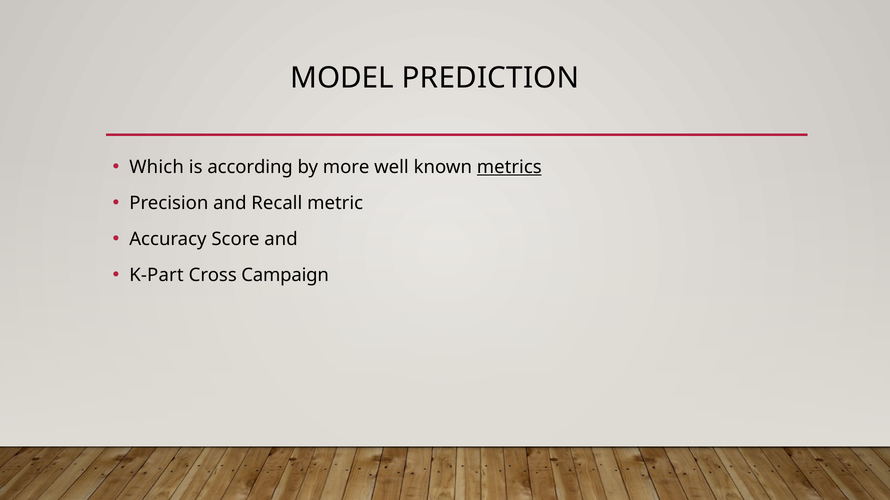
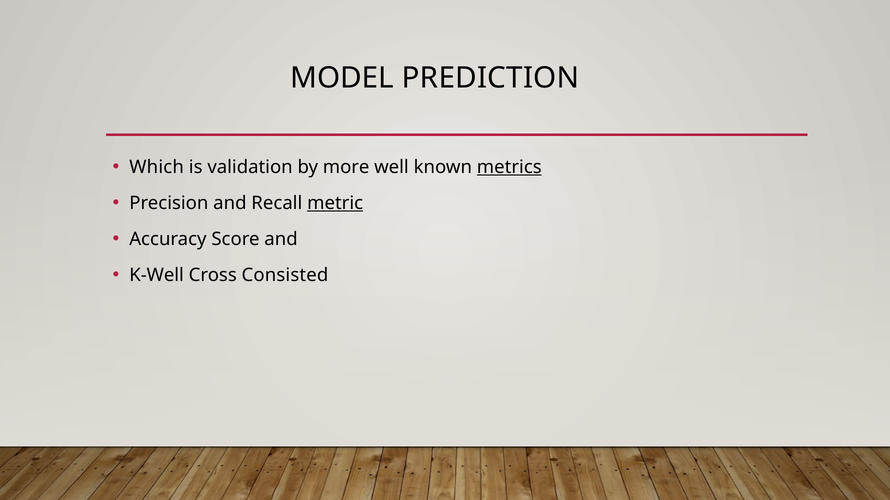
according: according -> validation (250, 167)
metric underline: none -> present (335, 203)
K-Part: K-Part -> K-Well (157, 275)
Campaign: Campaign -> Consisted (285, 275)
